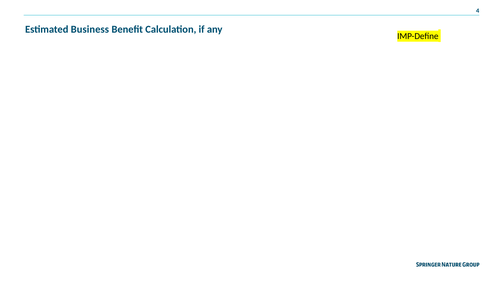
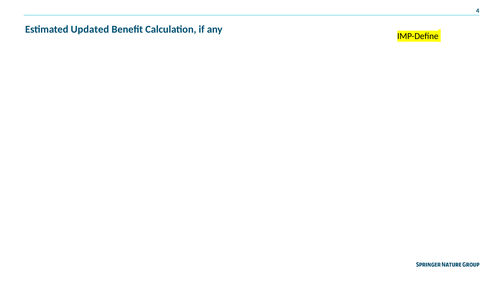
Business: Business -> Updated (90, 29)
